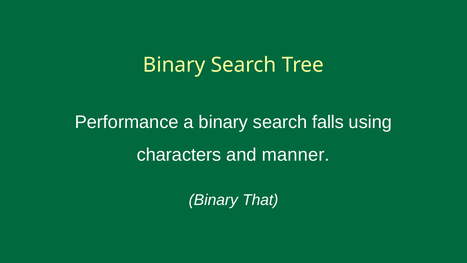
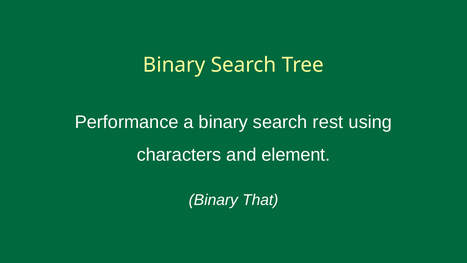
falls: falls -> rest (328, 122)
manner: manner -> element (296, 155)
